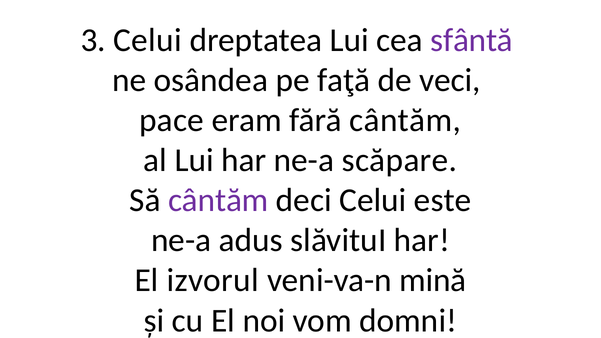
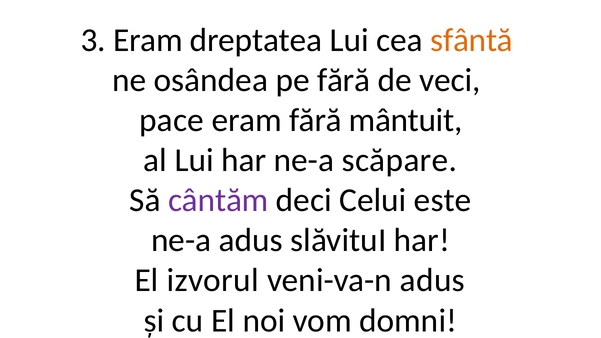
3 Celui: Celui -> Eram (148, 40)
sfântă colour: purple -> orange (472, 40)
pe faţă: faţă -> fără (344, 80)
fără cântăm: cântăm -> mântuit (406, 120)
veni-va-n mină: mină -> adus (432, 281)
